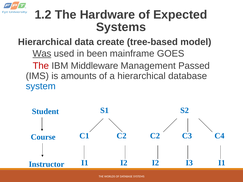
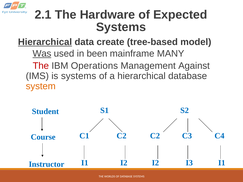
1.2: 1.2 -> 2.1 (43, 15)
Hierarchical underline: none -> present (45, 42)
GOES: GOES -> MANY (171, 54)
Middleware: Middleware -> Operations (94, 66)
Passed: Passed -> Against (194, 66)
is amounts: amounts -> systems (79, 76)
system colour: blue -> orange (41, 86)
